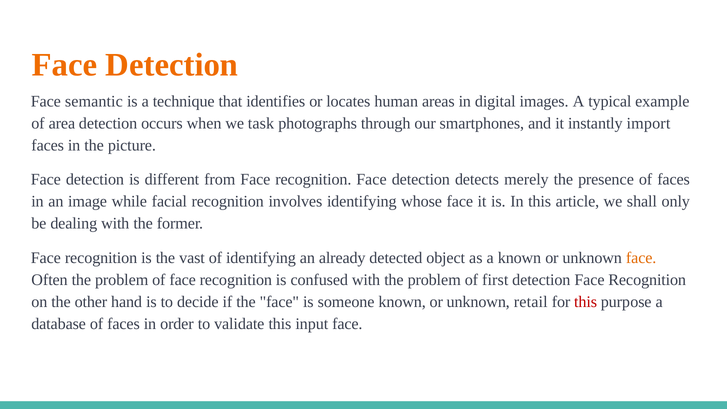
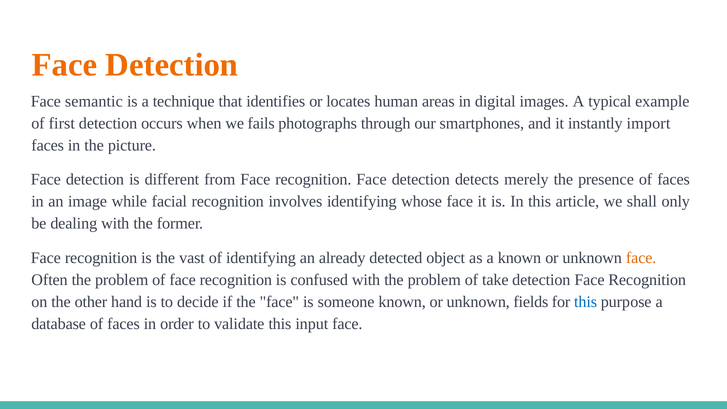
area: area -> first (62, 123)
task: task -> fails (261, 123)
first: first -> take (495, 280)
retail: retail -> fields (531, 302)
this colour: red -> blue (586, 302)
